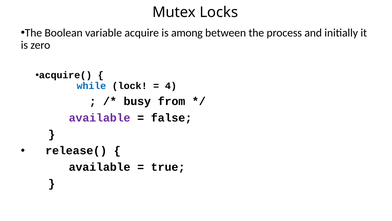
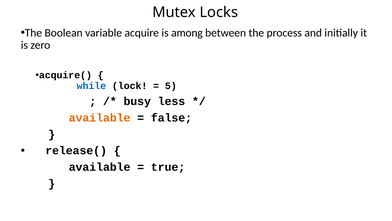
4: 4 -> 5 (171, 86)
from: from -> less (172, 101)
available colour: purple -> orange (100, 118)
